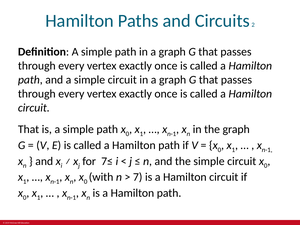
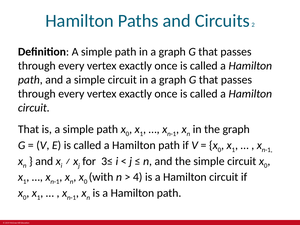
7≤: 7≤ -> 3≤ (107, 161)
7: 7 -> 4 (138, 177)
